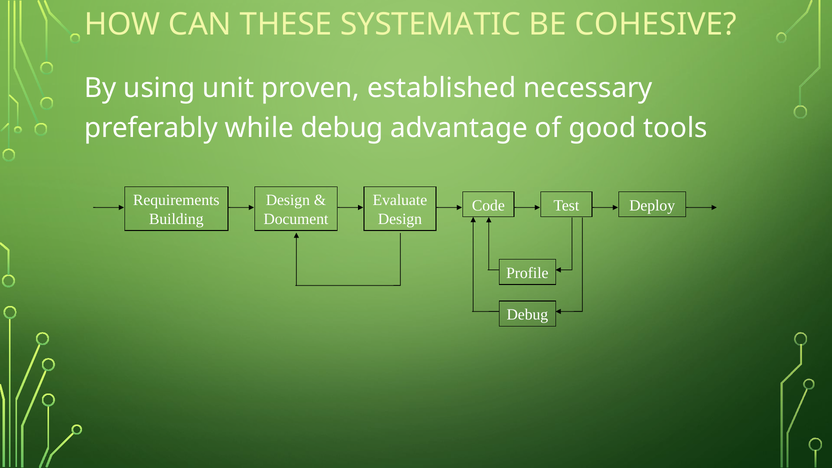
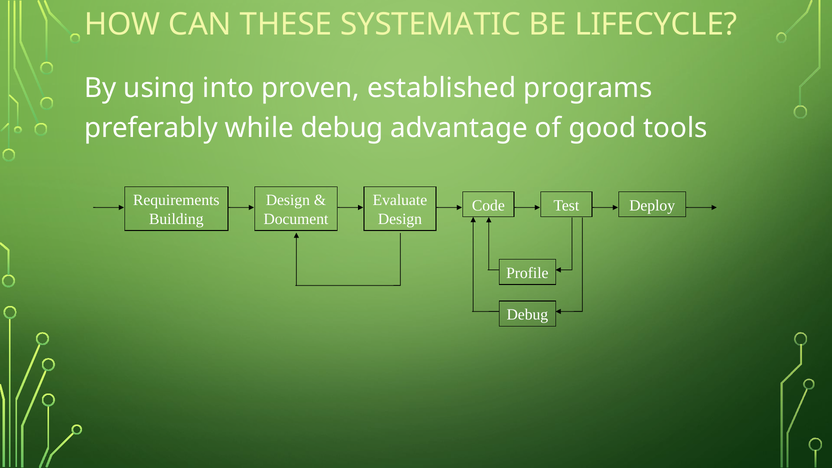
COHESIVE: COHESIVE -> LIFECYCLE (656, 24)
unit: unit -> into (228, 88)
necessary: necessary -> programs (588, 88)
